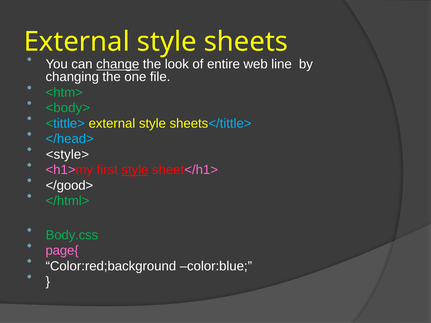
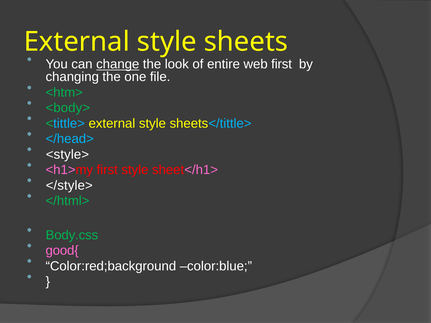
web line: line -> first (282, 64)
style underline: present -> none (135, 170)
</good>: </good> -> </style> (69, 185)
page{: page{ -> good{ (62, 251)
